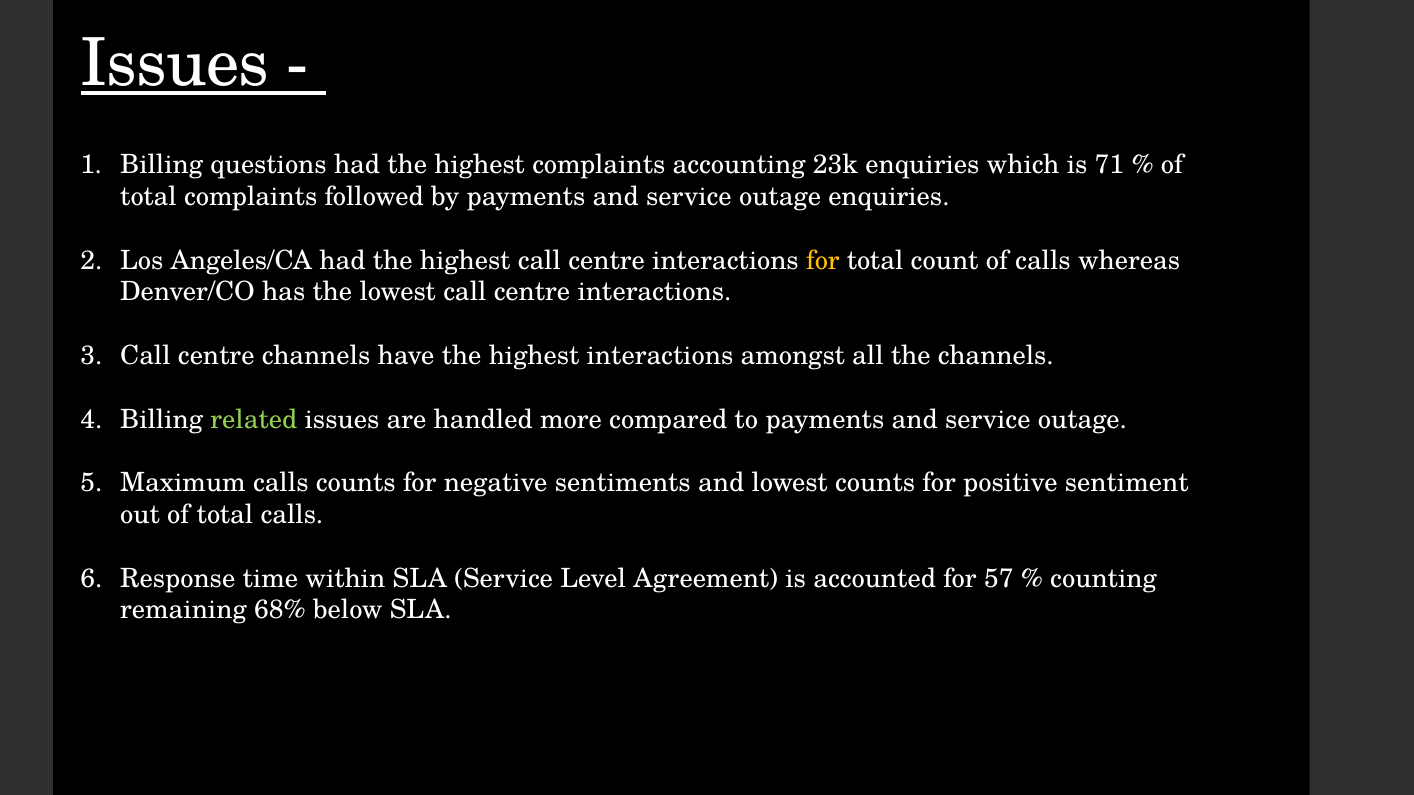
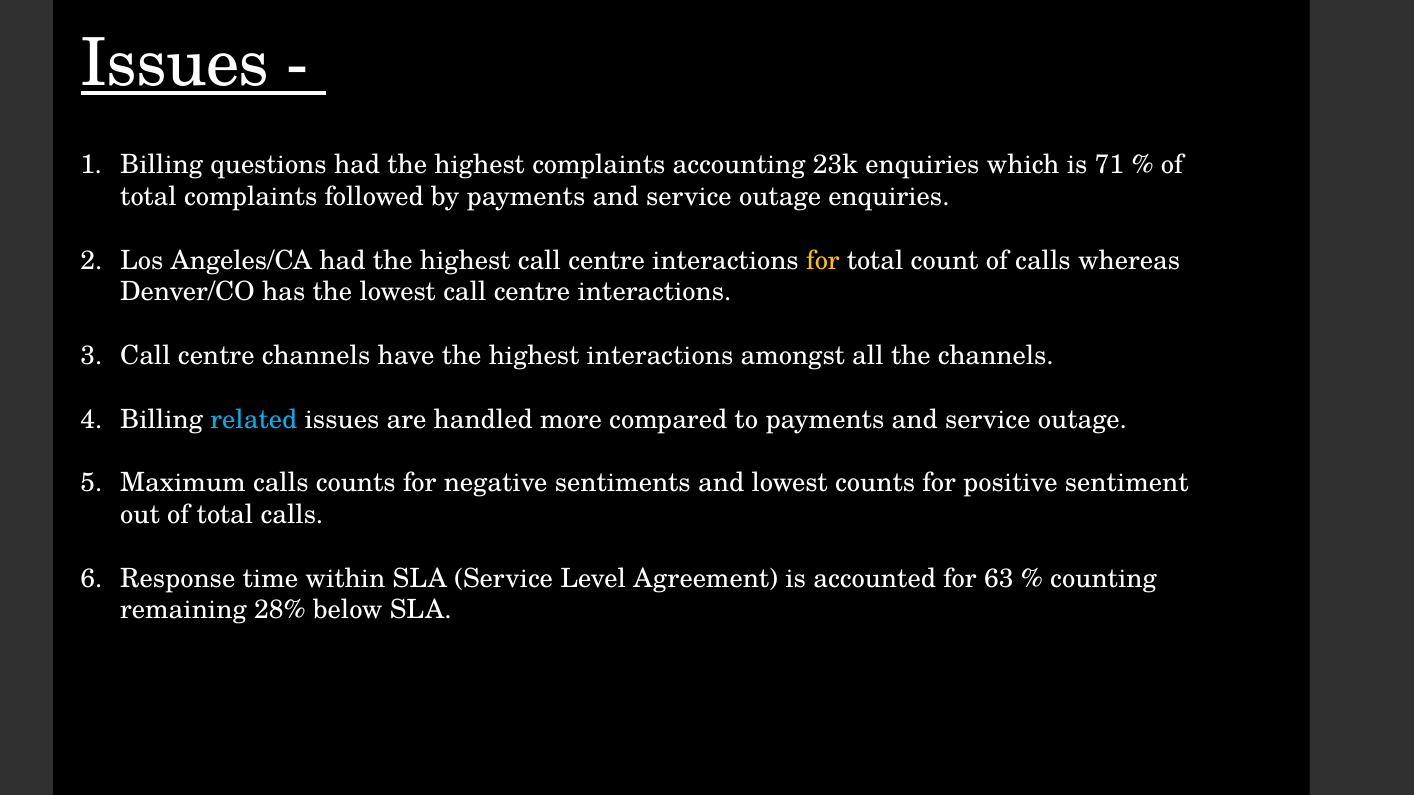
related colour: light green -> light blue (254, 420)
57: 57 -> 63 (999, 579)
68%: 68% -> 28% (280, 611)
